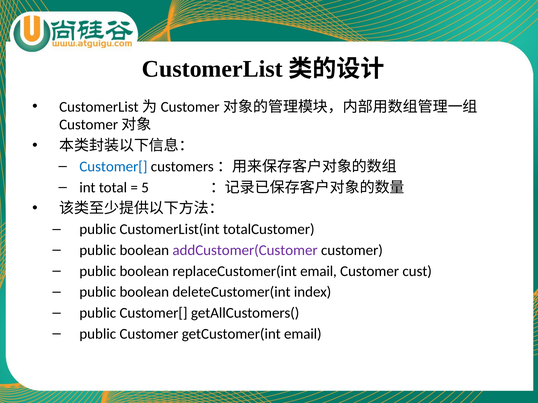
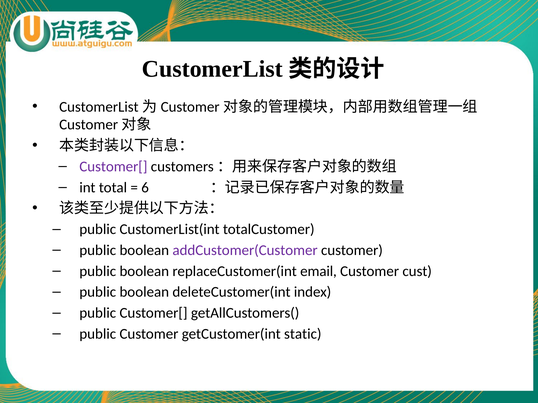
Customer[ colour: blue -> purple (113, 167)
5: 5 -> 6 (145, 188)
getCustomer(int email: email -> static (303, 334)
